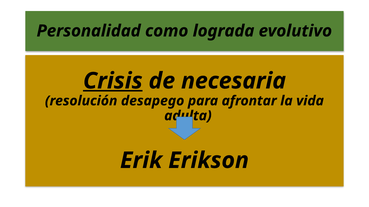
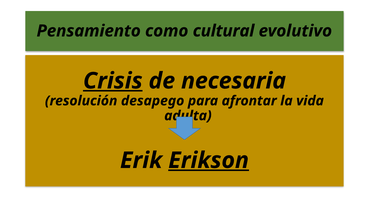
Personalidad: Personalidad -> Pensamiento (89, 31)
lograda: lograda -> cultural (224, 31)
Erikson underline: none -> present (209, 161)
